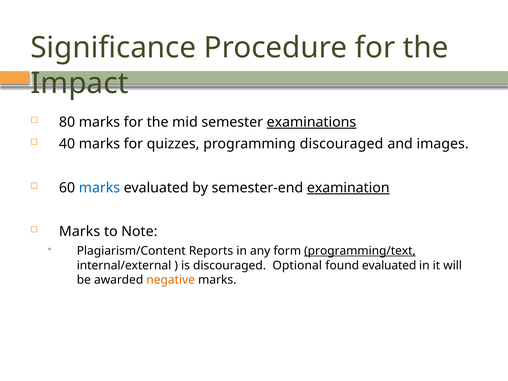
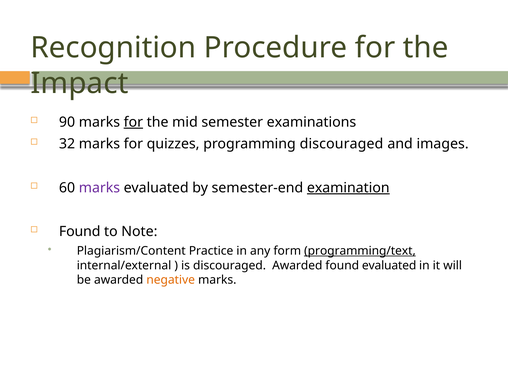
Significance: Significance -> Recognition (113, 48)
80: 80 -> 90 (67, 122)
for underline: none -> present (133, 122)
examinations underline: present -> none (311, 122)
40: 40 -> 32 (67, 144)
marks colour: blue -> purple (99, 188)
Marks: Marks -> Found (80, 232)
Reports: Reports -> Practice (211, 251)
discouraged Optional: Optional -> Awarded (297, 265)
